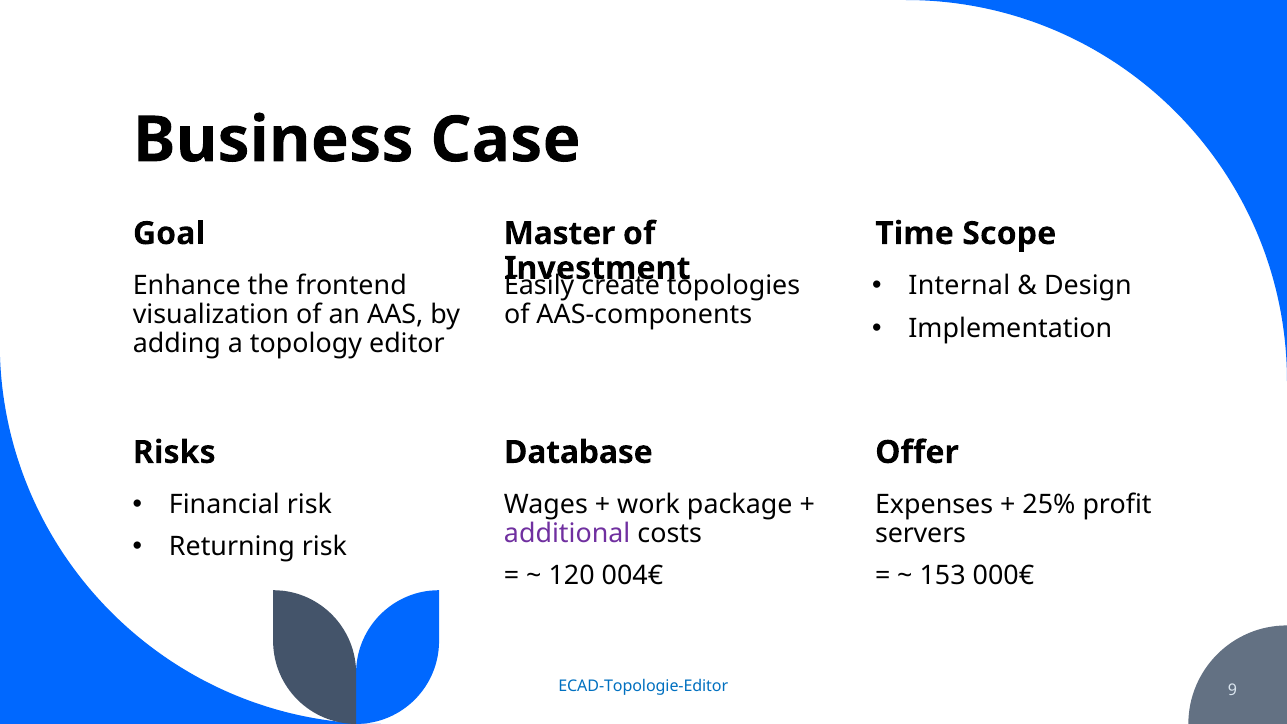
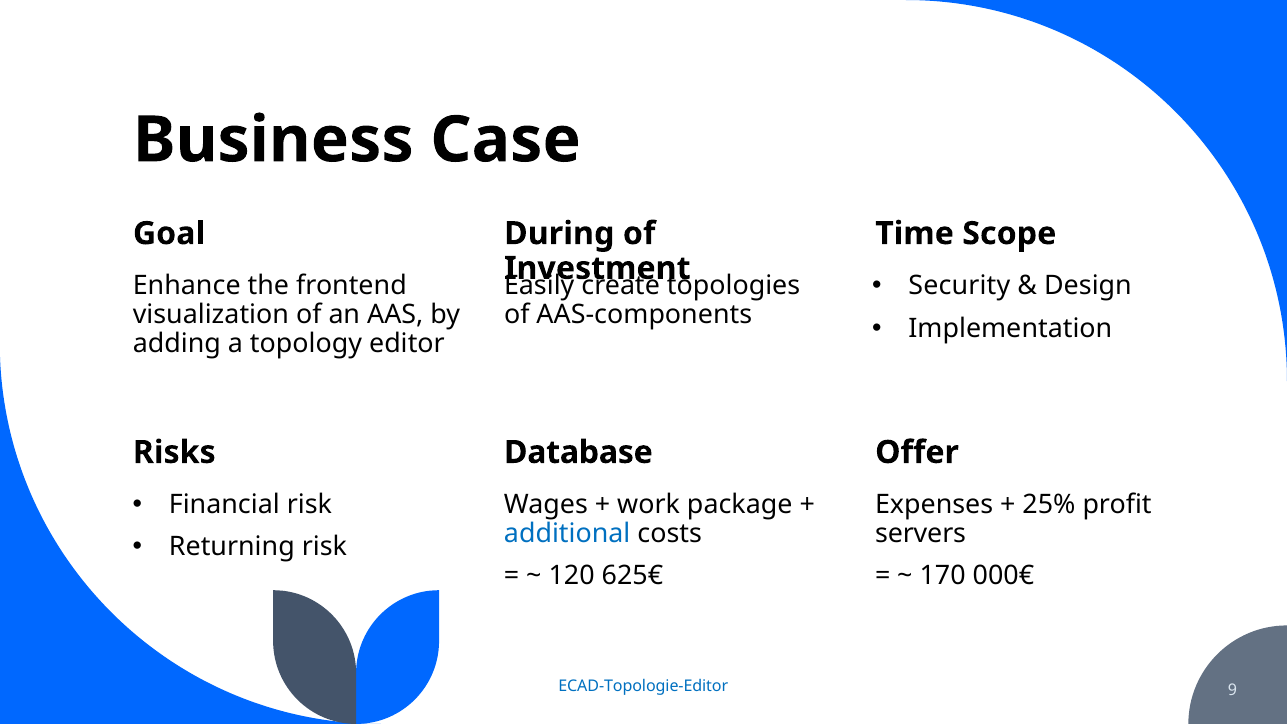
Master: Master -> During (559, 234)
Internal: Internal -> Security (959, 286)
additional colour: purple -> blue (567, 534)
153: 153 -> 170 (943, 576)
004€: 004€ -> 625€ (632, 576)
